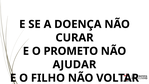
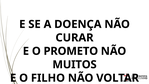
AJUDAR: AJUDAR -> MUITOS (75, 64)
